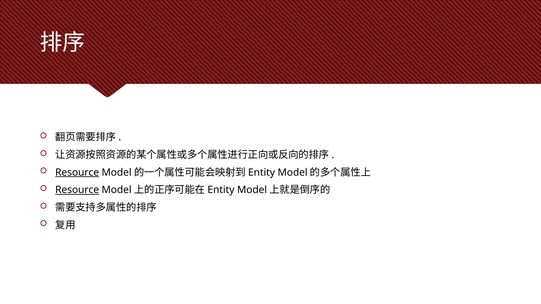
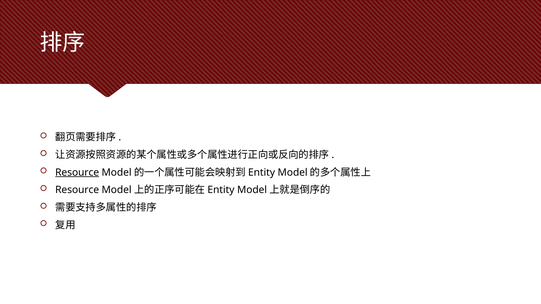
Resource underline: present -> none (77, 190)
